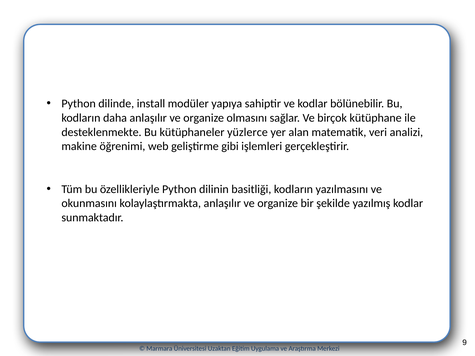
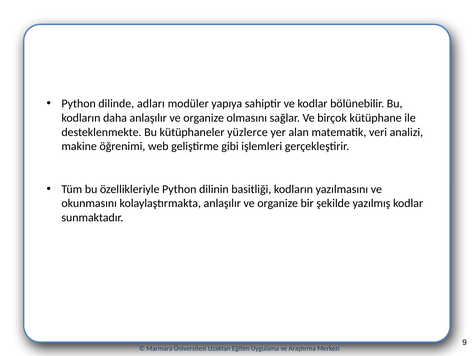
install: install -> adları (151, 104)
